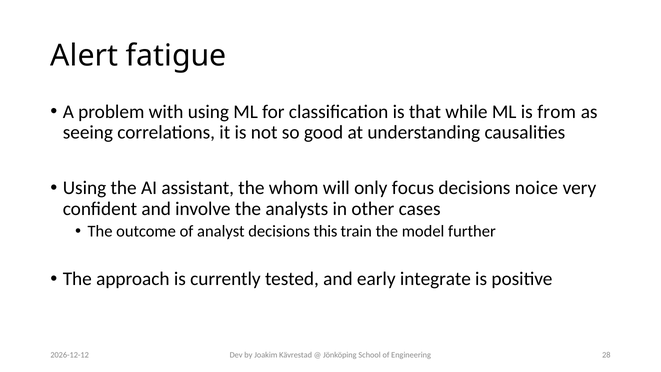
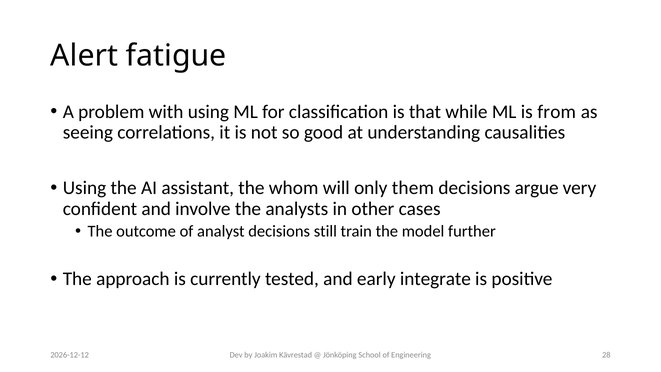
focus: focus -> them (413, 188)
noice: noice -> argue (537, 188)
this: this -> still (325, 231)
